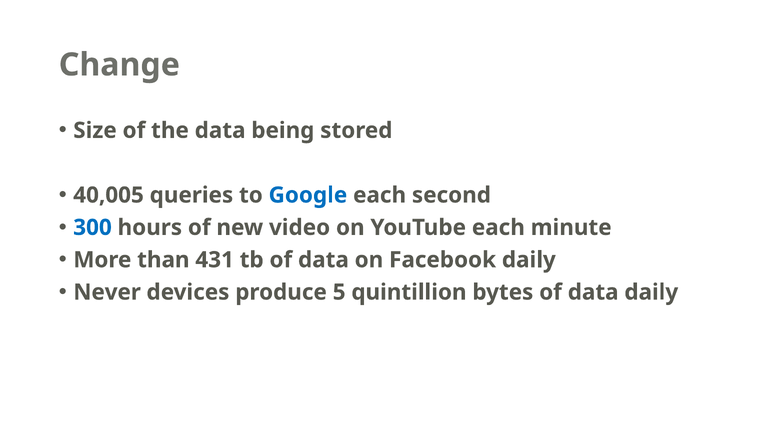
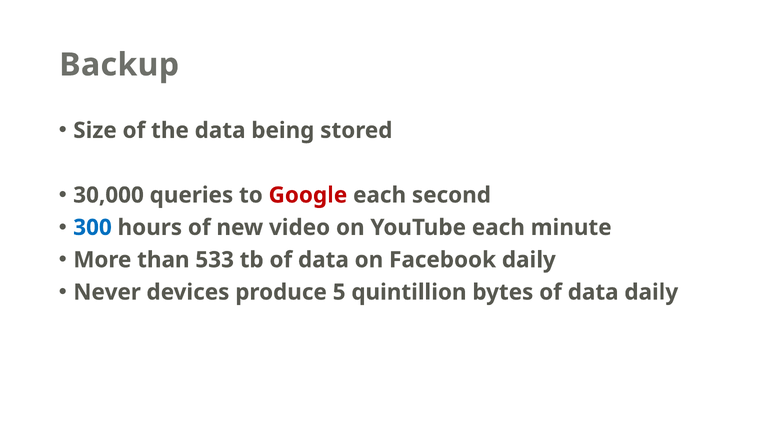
Change: Change -> Backup (119, 65)
40,005: 40,005 -> 30,000 (109, 195)
Google colour: blue -> red (308, 195)
431: 431 -> 533 (215, 260)
